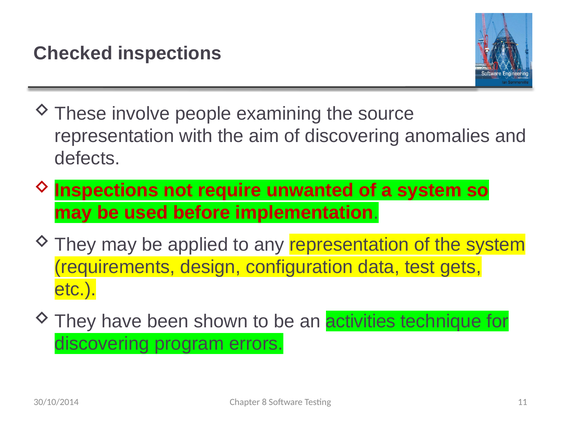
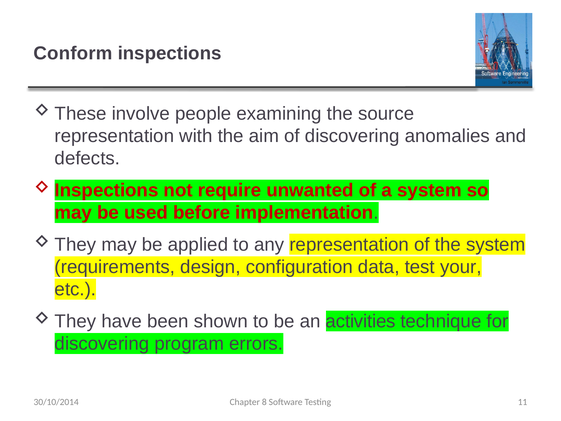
Checked: Checked -> Conform (73, 53)
gets: gets -> your (461, 267)
